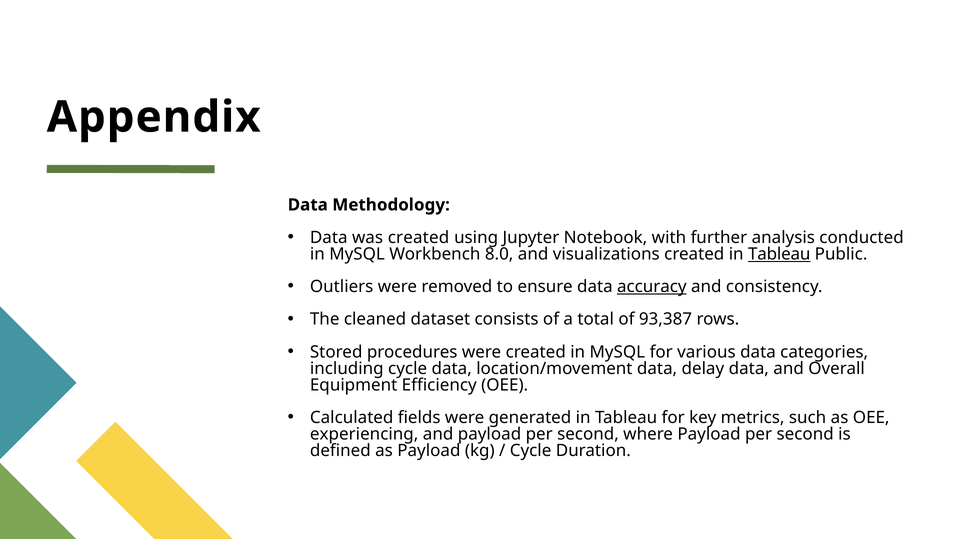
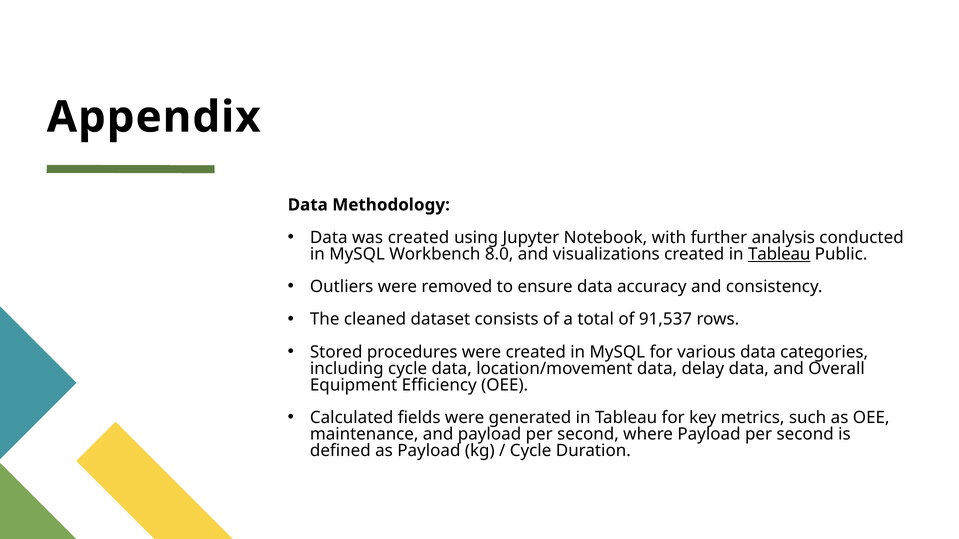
accuracy underline: present -> none (652, 287)
93,387: 93,387 -> 91,537 (665, 320)
experiencing: experiencing -> maintenance (364, 434)
